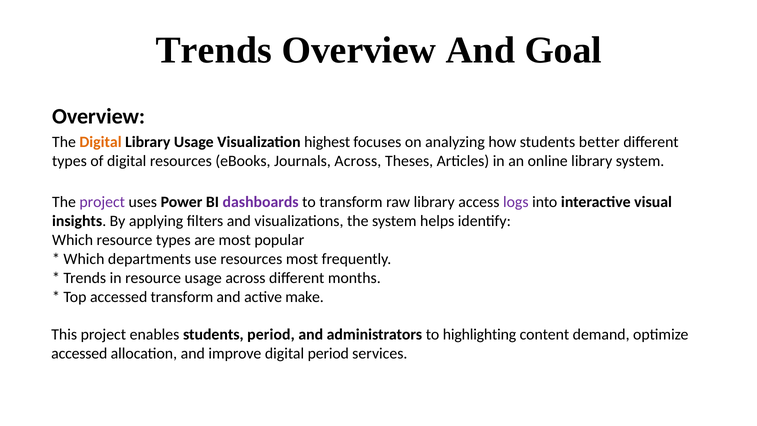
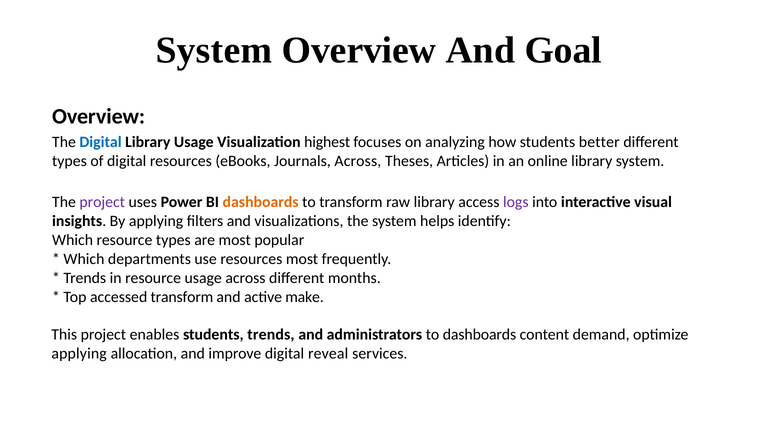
Trends: Trends -> System (214, 50)
Digital colour: orange -> blue (101, 142)
dashboards colour: purple -> orange (261, 202)
students period: period -> trends (271, 335)
to highlighting: highlighting -> dashboards (480, 335)
accessed: accessed -> applying (79, 354)
digital period: period -> reveal (328, 354)
